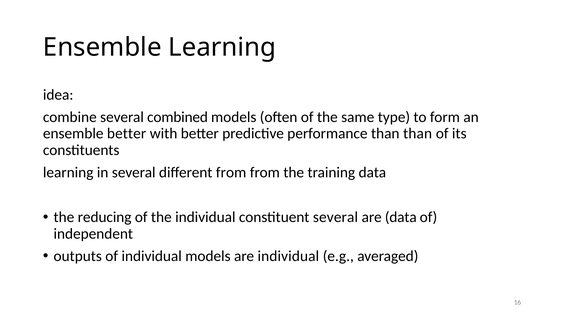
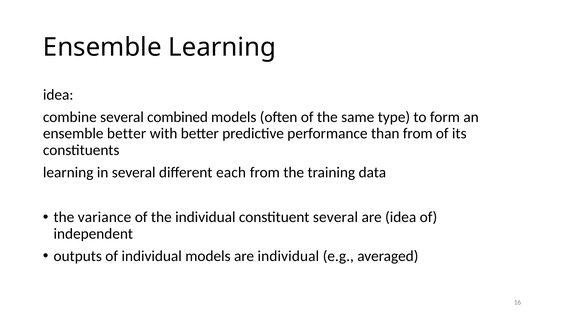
than than: than -> from (418, 134)
different from: from -> each (231, 173)
reducing: reducing -> variance (104, 217)
are data: data -> idea (401, 217)
